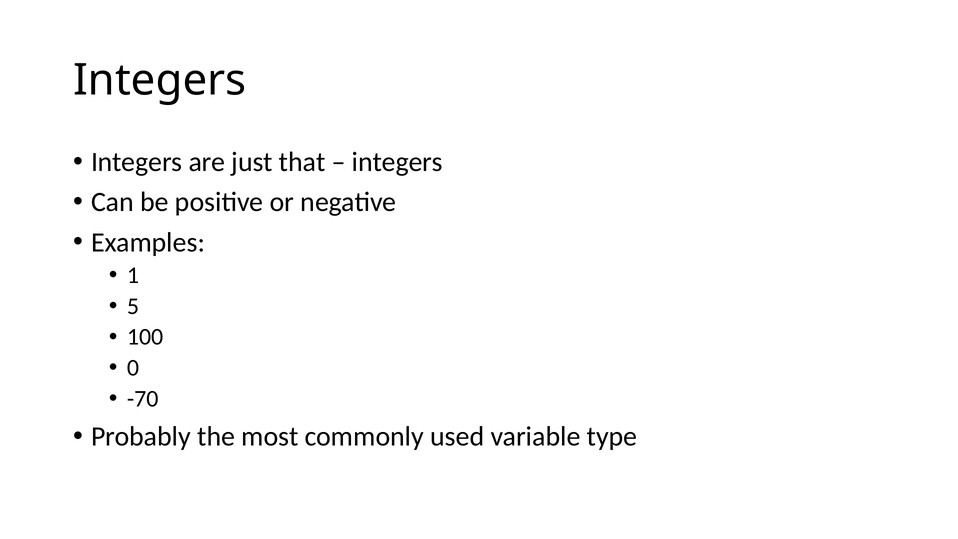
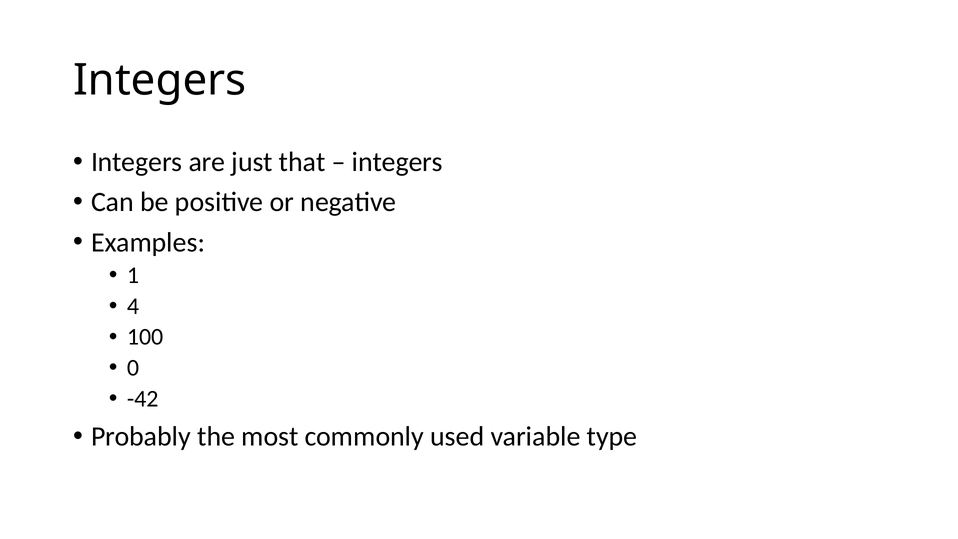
5: 5 -> 4 (133, 306)
-70: -70 -> -42 (143, 399)
